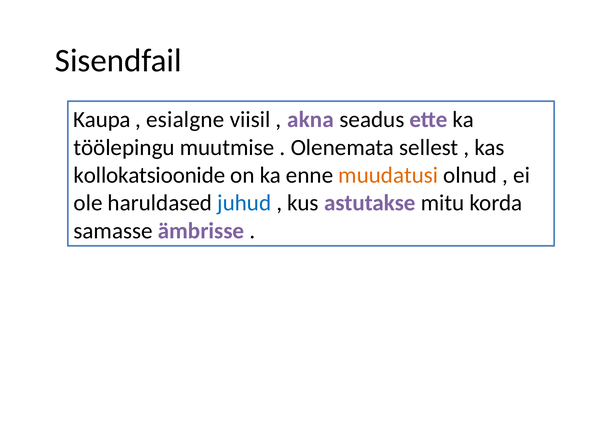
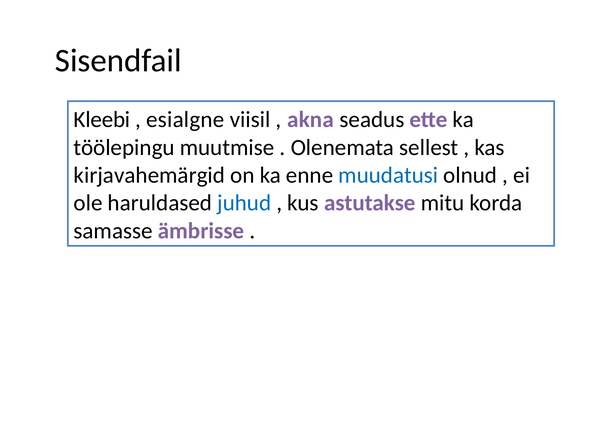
Kaupa: Kaupa -> Kleebi (102, 120)
kollokatsioonide: kollokatsioonide -> kirjavahemärgid (149, 175)
muudatusi colour: orange -> blue (388, 175)
